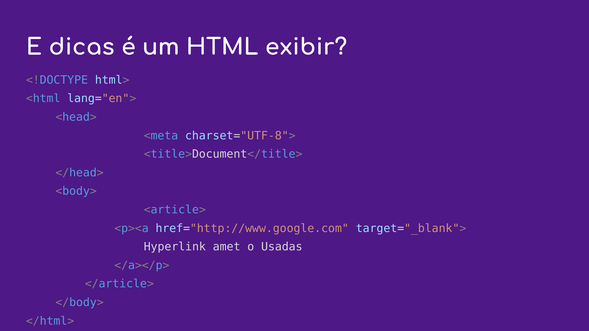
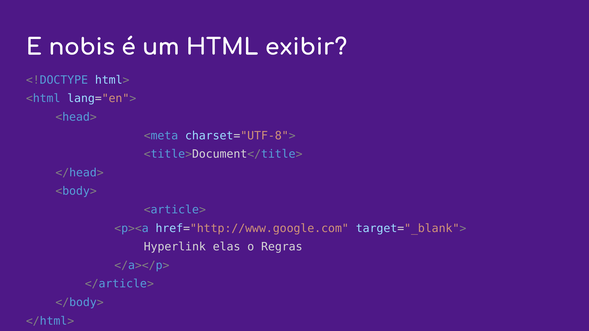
dicas: dicas -> nobis (82, 47)
amet: amet -> elas (227, 247)
Usadas: Usadas -> Regras (282, 247)
